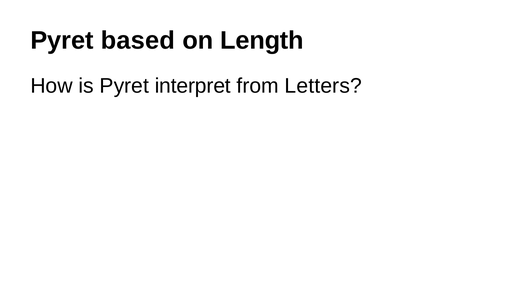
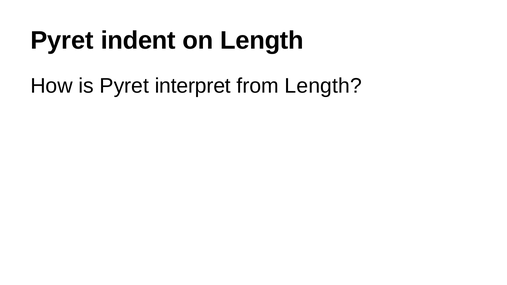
based: based -> indent (138, 40)
from Letters: Letters -> Length (323, 86)
